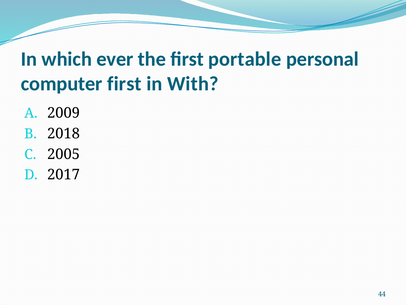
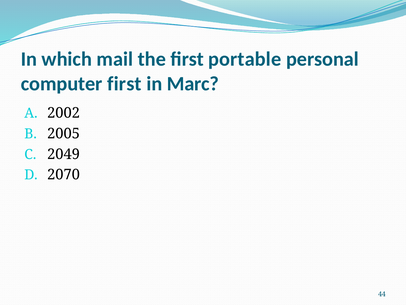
ever: ever -> mail (115, 59)
With: With -> Marc (193, 84)
2009: 2009 -> 2002 (64, 113)
2018: 2018 -> 2005 (64, 133)
2005: 2005 -> 2049 (64, 154)
2017: 2017 -> 2070 (64, 174)
